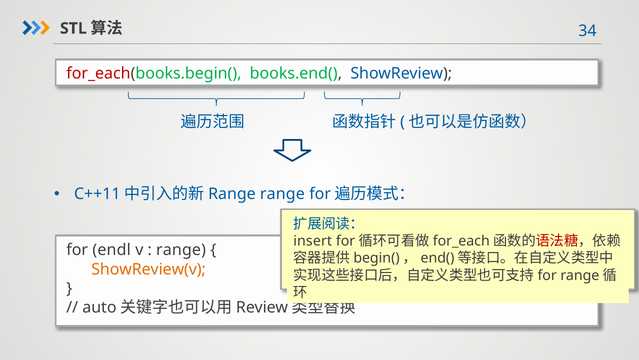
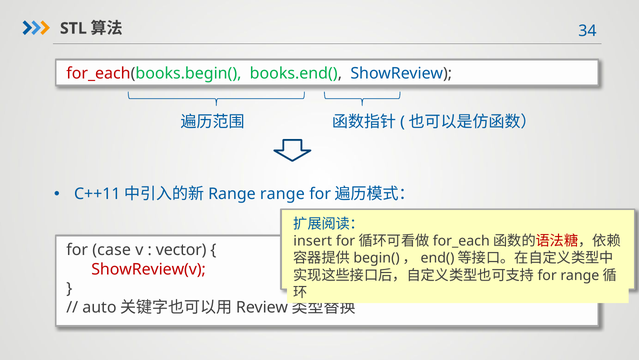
endl: endl -> case (112, 250)
range: range -> vector (181, 250)
ShowReview(v colour: orange -> red (149, 269)
